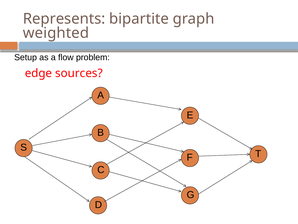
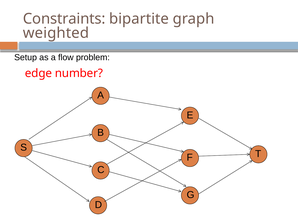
Represents: Represents -> Constraints (64, 19)
sources: sources -> number (79, 73)
